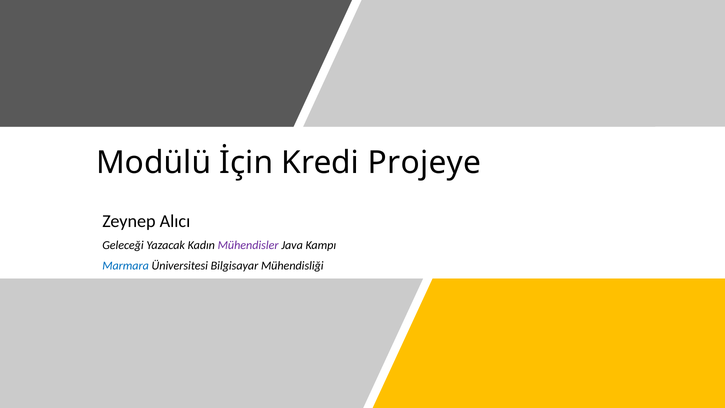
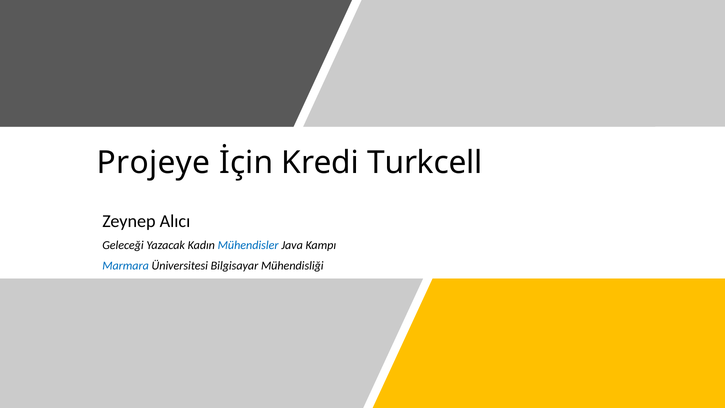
Modülü: Modülü -> Projeye (153, 162)
Projeye: Projeye -> Turkcell (425, 162)
Mühendisler colour: purple -> blue (248, 245)
